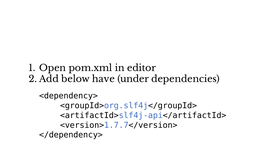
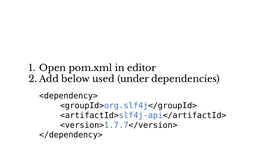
have: have -> used (103, 79)
